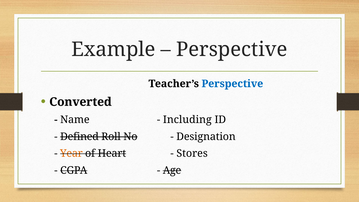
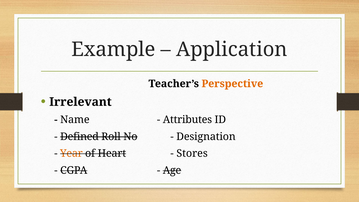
Perspective: Perspective -> Application (232, 50)
Perspective colour: blue -> orange (232, 84)
Converted: Converted -> Irrelevant (80, 102)
Including: Including -> Attributes (187, 120)
